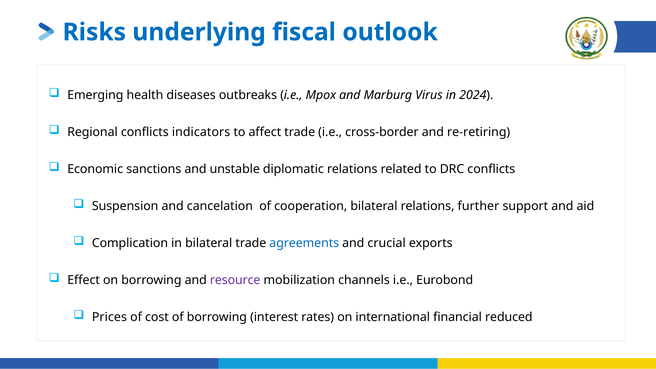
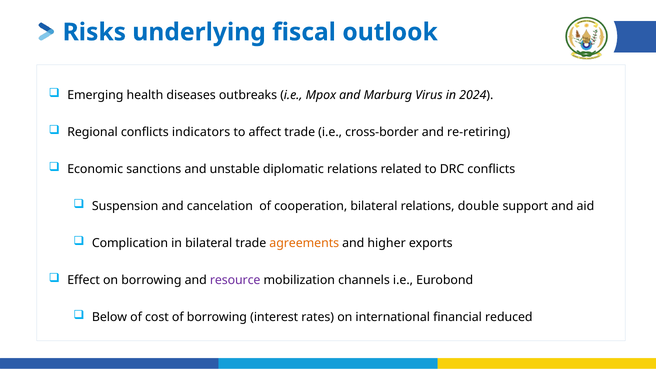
further: further -> double (478, 206)
agreements colour: blue -> orange (304, 243)
crucial: crucial -> higher (387, 243)
Prices: Prices -> Below (110, 317)
